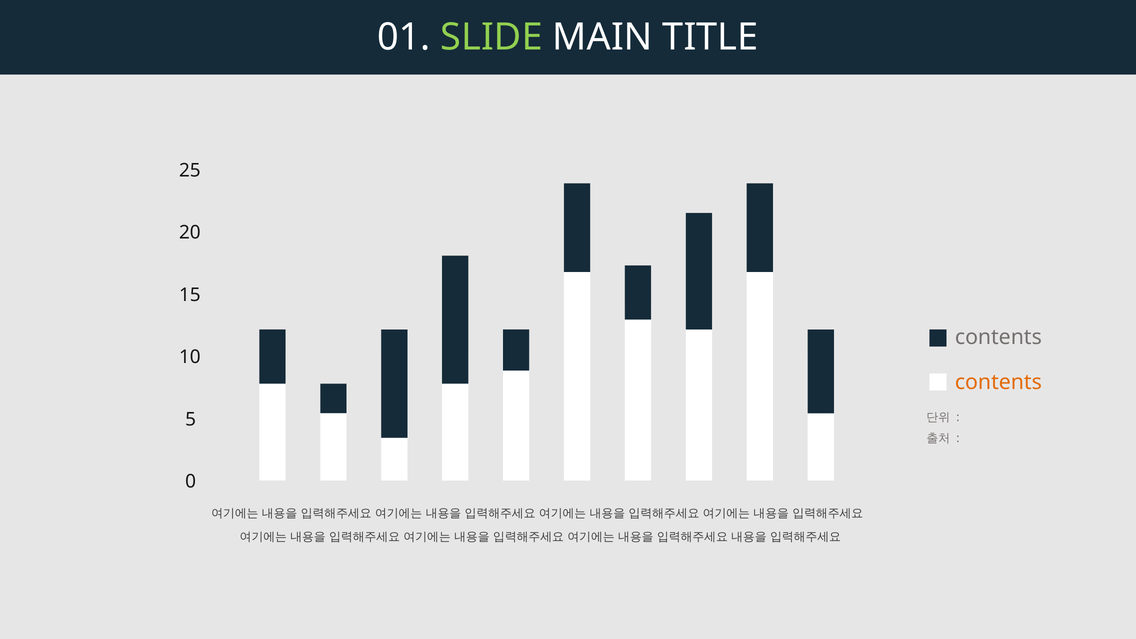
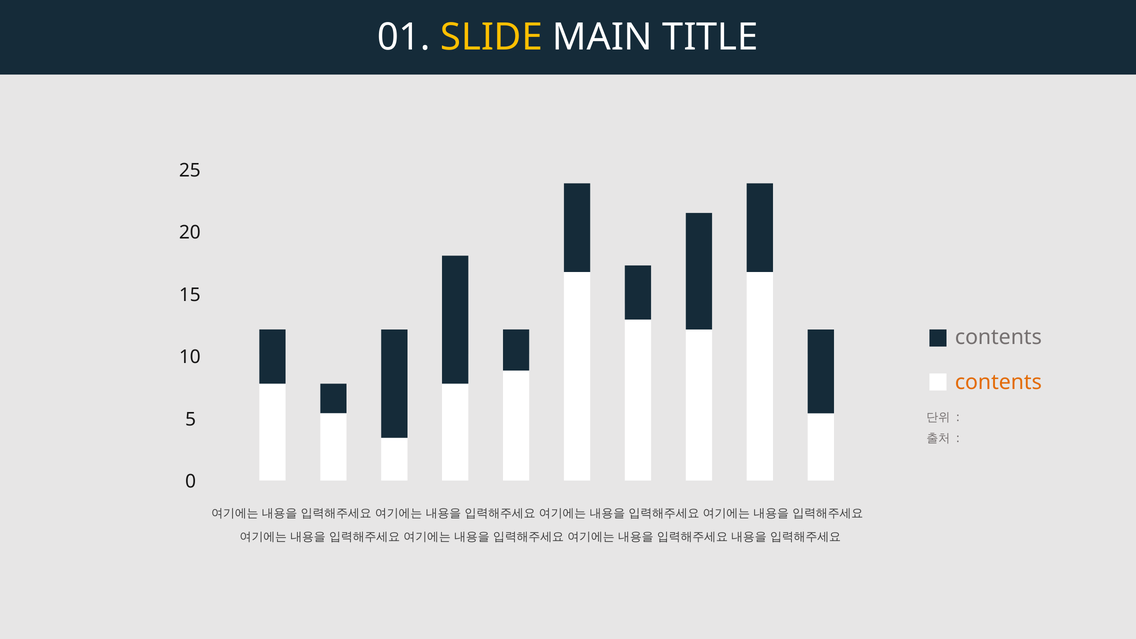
SLIDE colour: light green -> yellow (492, 37)
